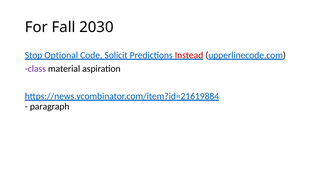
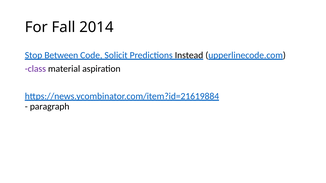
2030: 2030 -> 2014 (96, 27)
Optional: Optional -> Between (61, 55)
Instead colour: red -> black (189, 55)
